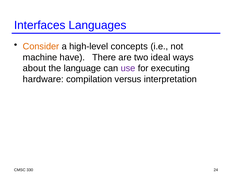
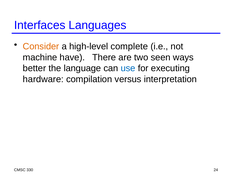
concepts: concepts -> complete (129, 46)
ideal: ideal -> seen (161, 57)
about: about -> better (34, 68)
use colour: purple -> blue (128, 68)
